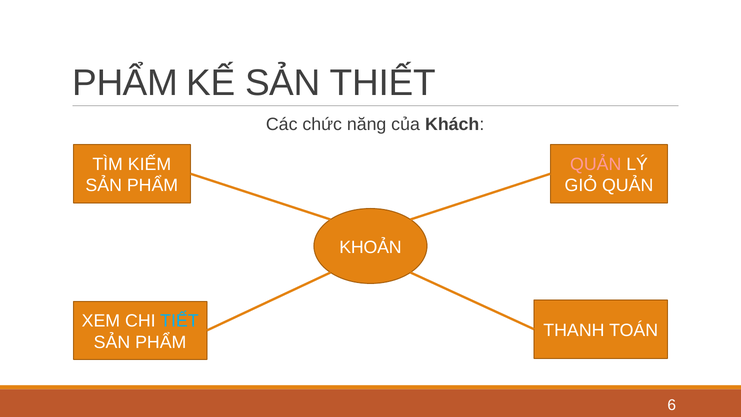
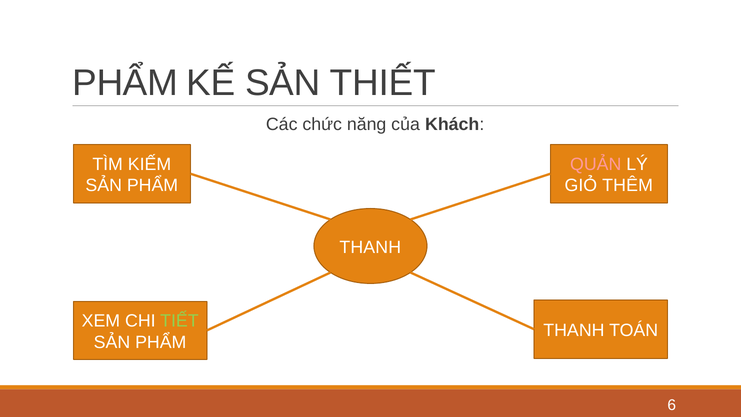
GIỎ QUẢN: QUẢN -> THÊM (628, 186)
KHOẢN: KHOẢN -> THANH (370, 247)
TIẾT colour: light blue -> light green (179, 321)
